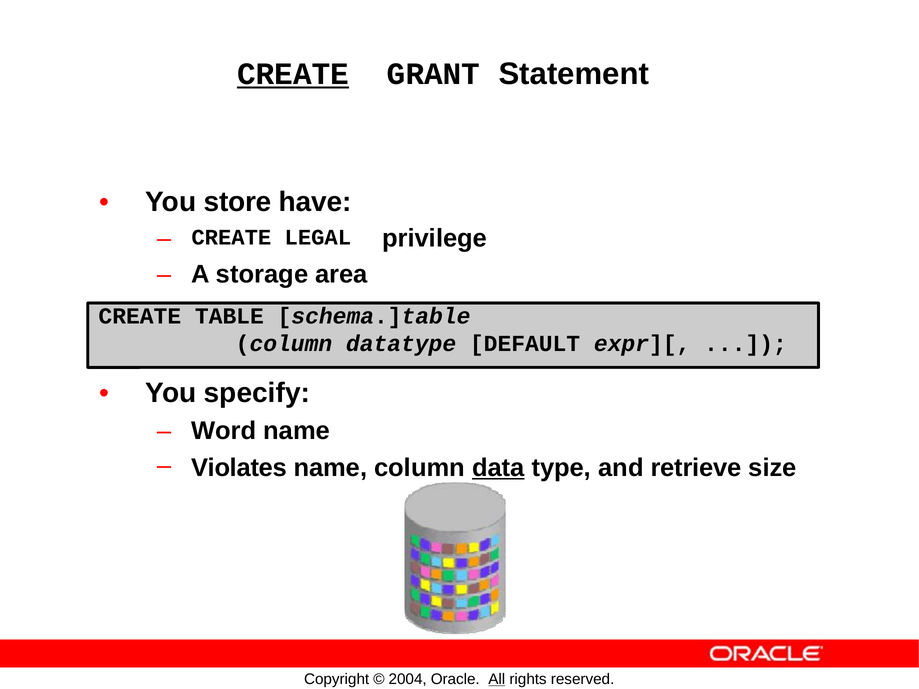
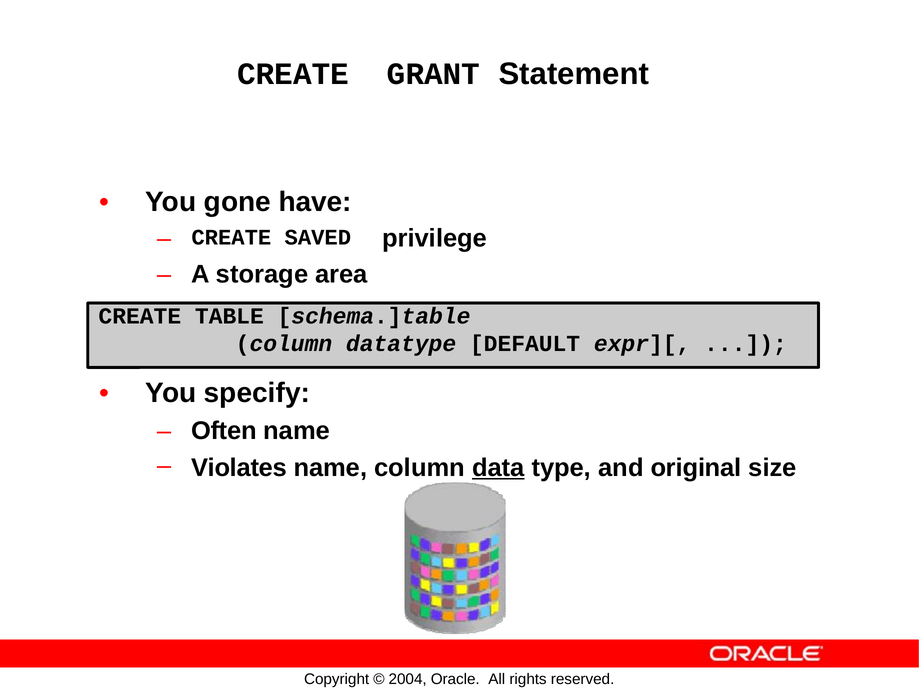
CREATE underline: present -> none (293, 74)
store: store -> gone (237, 202)
LEGAL: LEGAL -> SAVED (318, 238)
Word: Word -> Often (224, 431)
retrieve: retrieve -> original (696, 468)
All underline: present -> none (497, 679)
